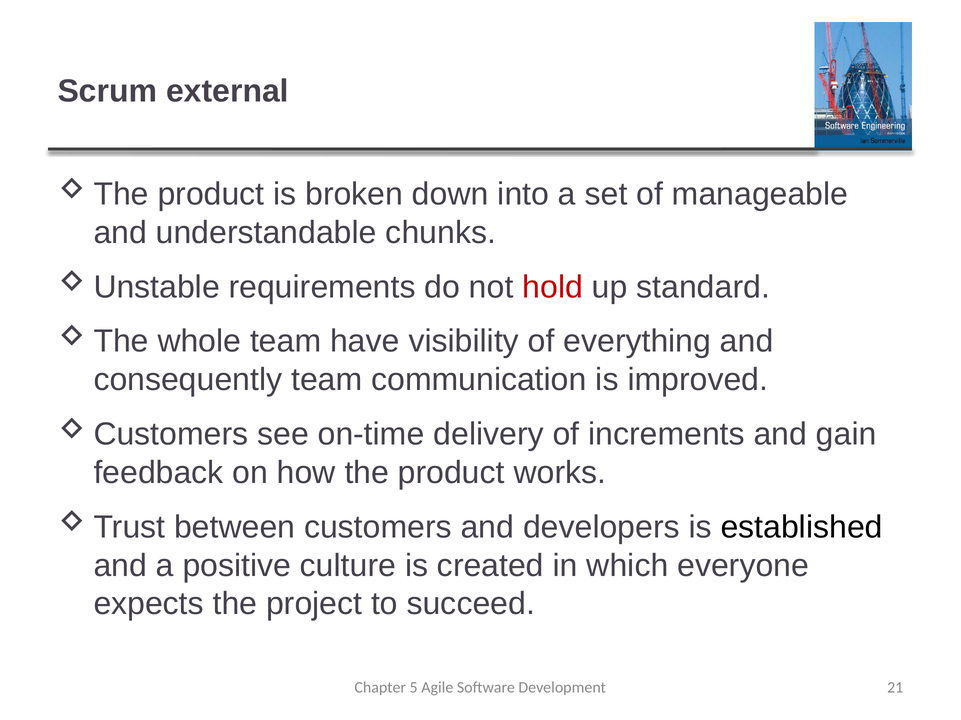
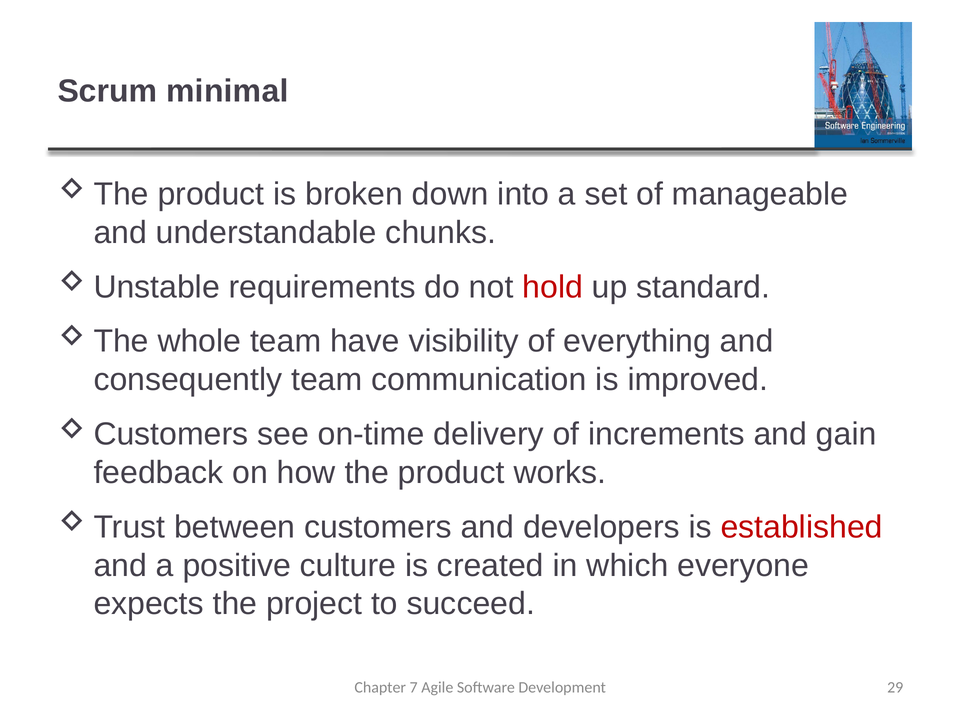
external: external -> minimal (227, 91)
established colour: black -> red (802, 528)
5: 5 -> 7 (414, 688)
21: 21 -> 29 (895, 688)
